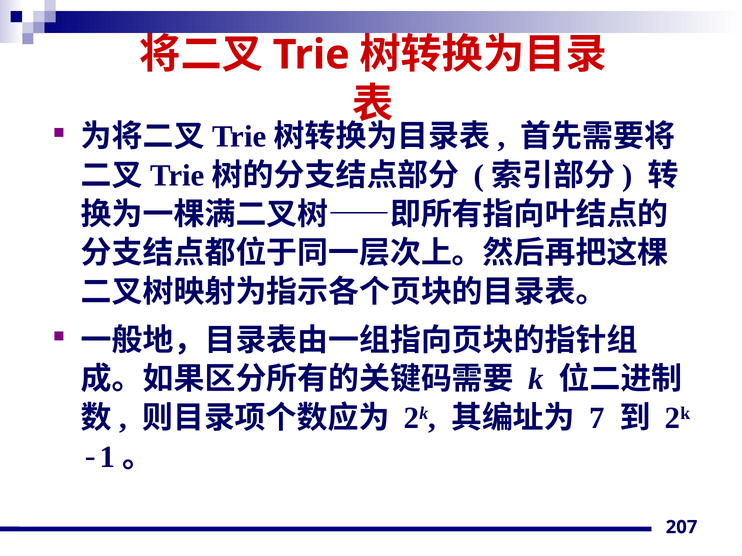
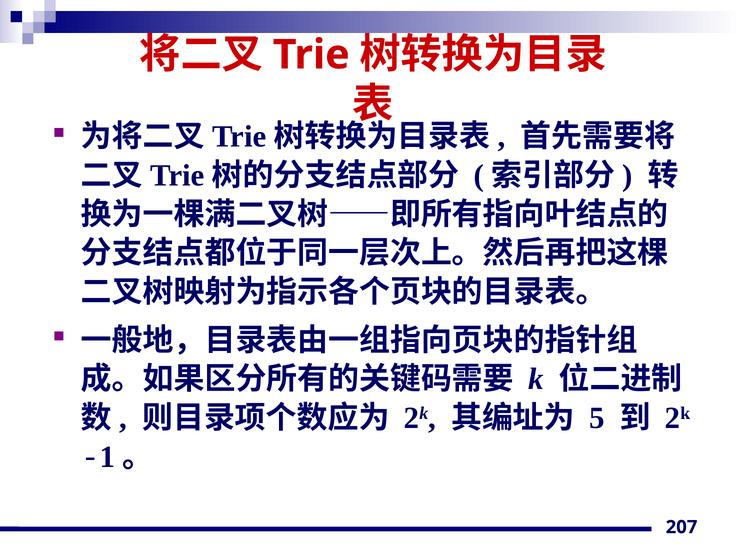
7: 7 -> 5 (597, 419)
